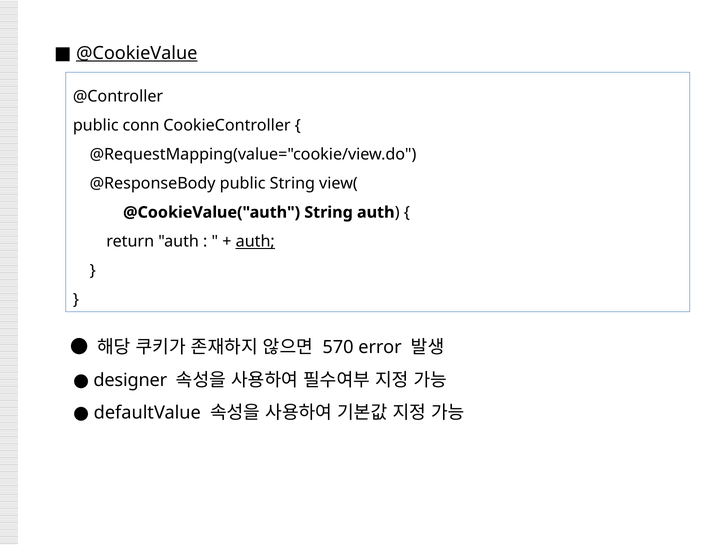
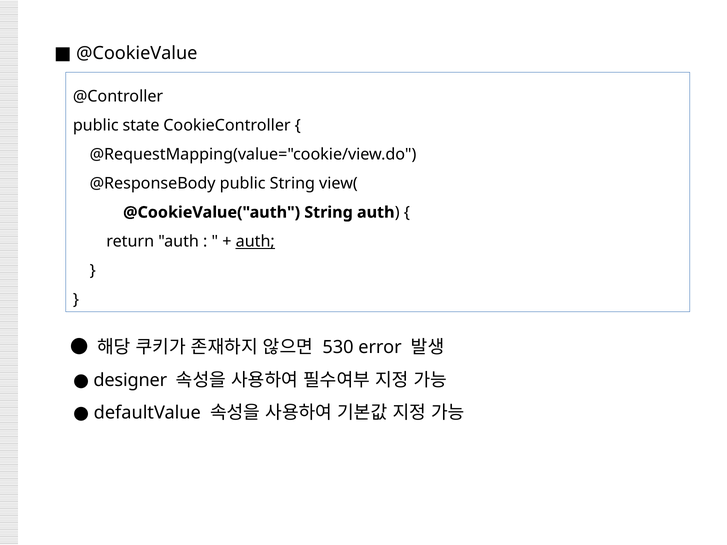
@CookieValue underline: present -> none (137, 53)
conn: conn -> state (141, 125)
570: 570 -> 530 (338, 348)
